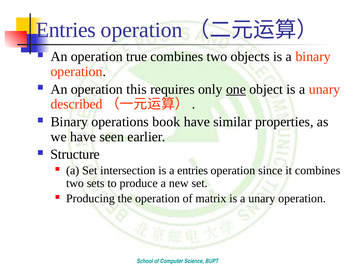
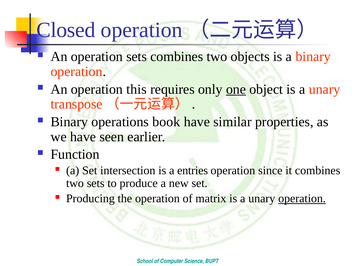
Entries: Entries -> Closed (66, 30)
operation true: true -> sets (137, 57)
described: described -> transpose (77, 104)
Structure: Structure -> Function (75, 155)
operation underline: none -> present (302, 199)
